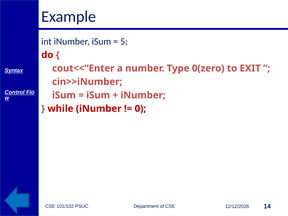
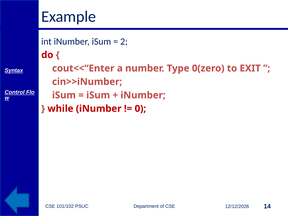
5: 5 -> 2 (124, 41)
